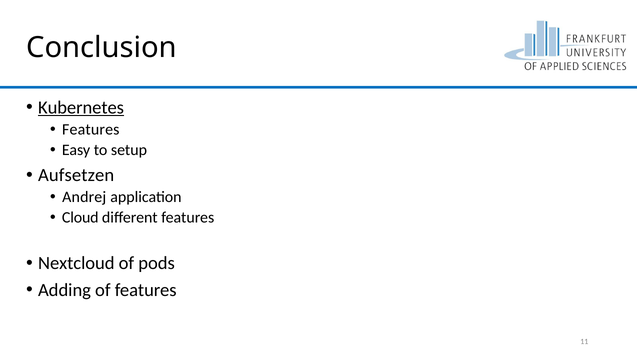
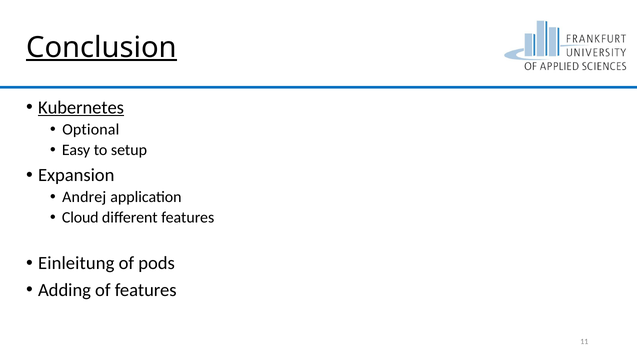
Conclusion underline: none -> present (102, 48)
Features: Features -> Optional (91, 130)
Aufsetzen: Aufsetzen -> Expansion (76, 175)
Nextcloud: Nextcloud -> Einleitung (76, 264)
